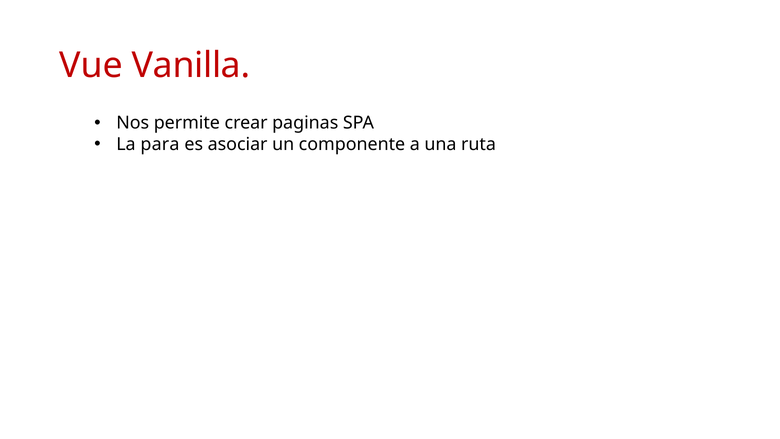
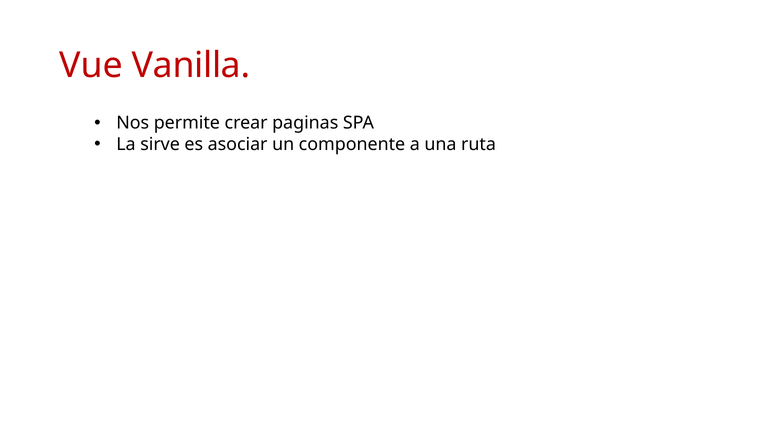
para: para -> sirve (160, 144)
